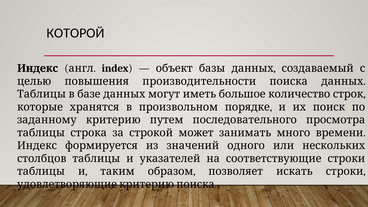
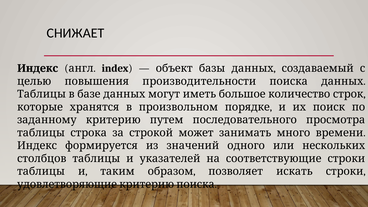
КОТОРОЙ: КОТОРОЙ -> СНИЖАЕТ (76, 33)
